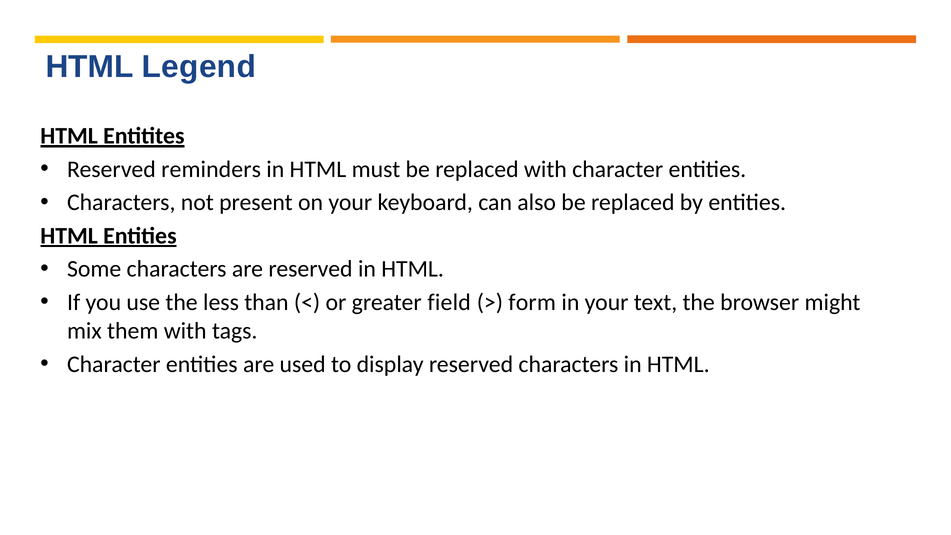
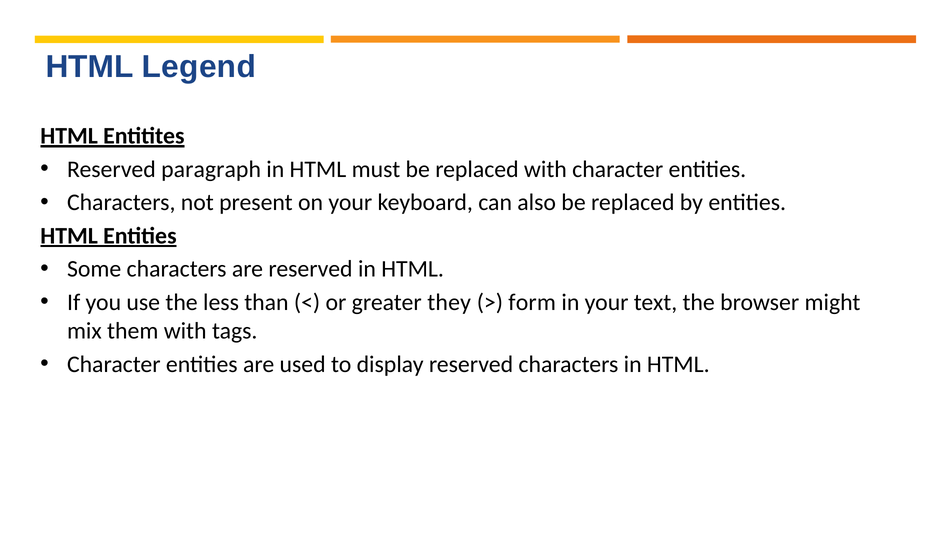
reminders: reminders -> paragraph (211, 169)
field: field -> they (449, 302)
